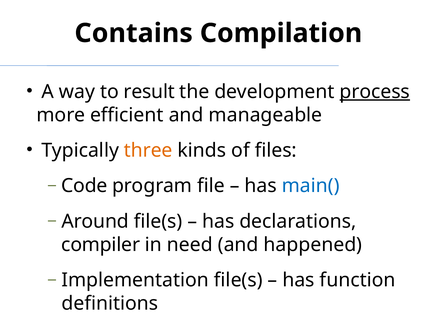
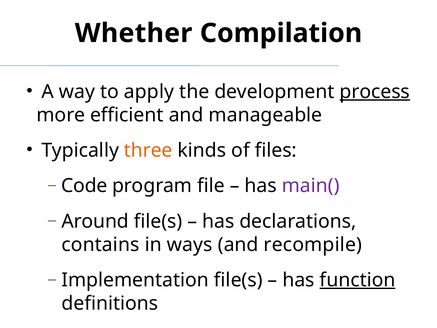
Contains: Contains -> Whether (134, 33)
result: result -> apply (149, 92)
main( colour: blue -> purple (311, 186)
compiler: compiler -> contains (101, 244)
need: need -> ways (190, 244)
happened: happened -> recompile (313, 244)
function underline: none -> present (358, 280)
